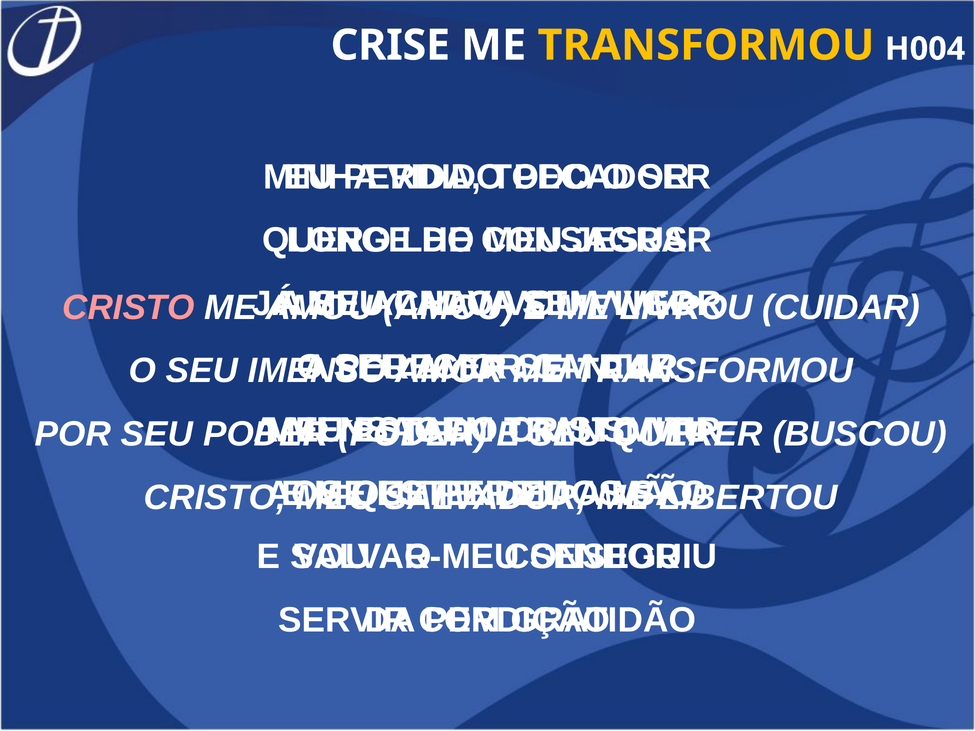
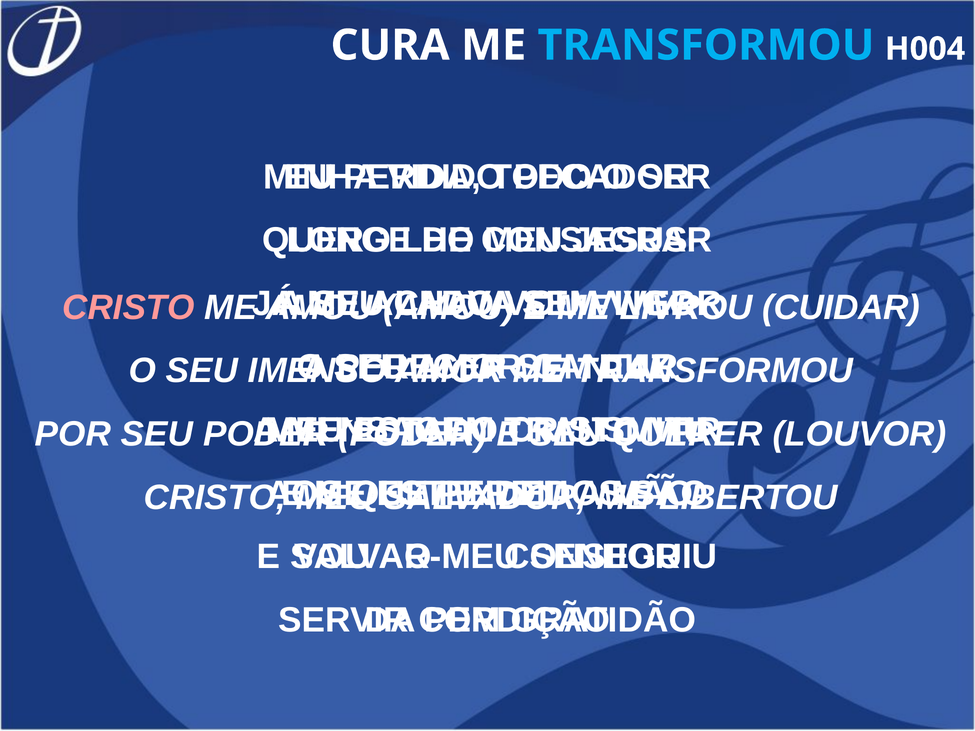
CRISE: CRISE -> CURA (390, 45)
TRANSFORMOU colour: yellow -> light blue (706, 45)
BUSCOU: BUSCOU -> LOUVOR (860, 434)
